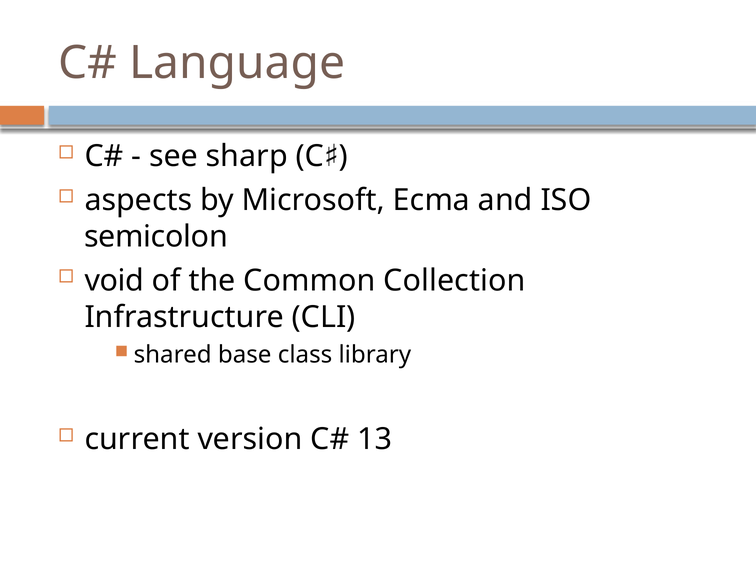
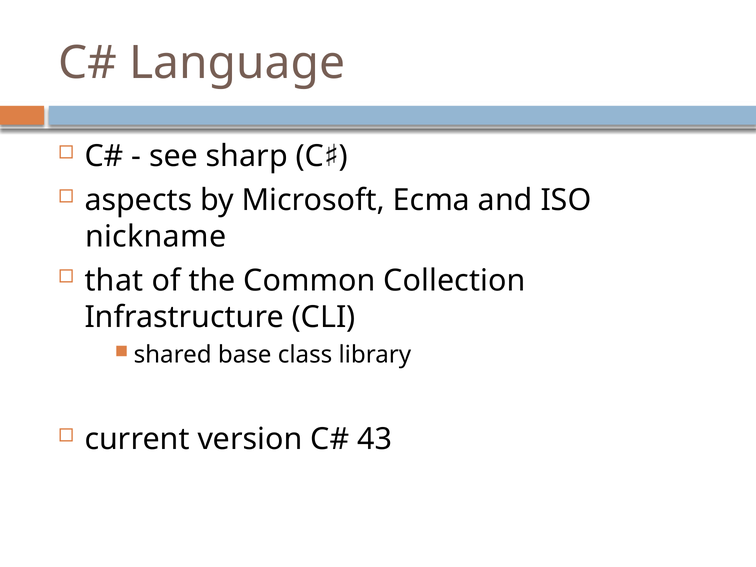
semicolon: semicolon -> nickname (156, 237)
void: void -> that (114, 281)
13: 13 -> 43 (375, 439)
